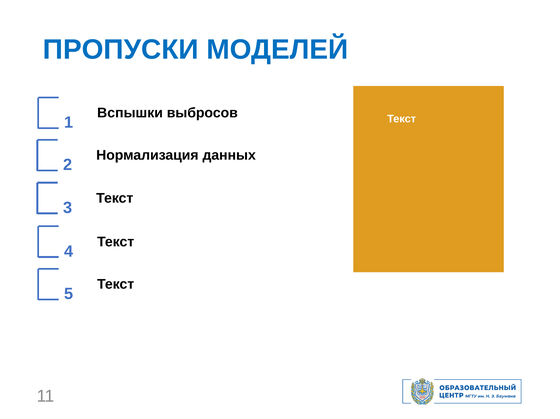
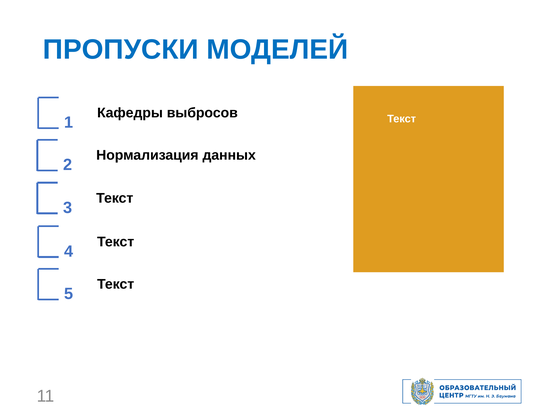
Вспышки: Вспышки -> Кафедры (130, 113)
